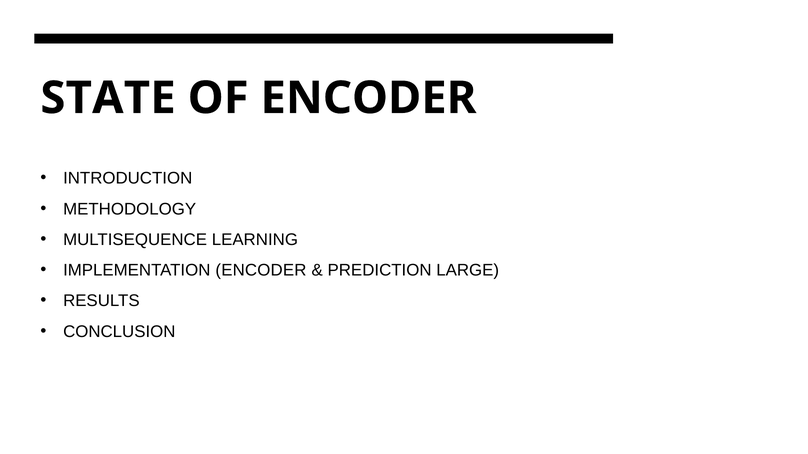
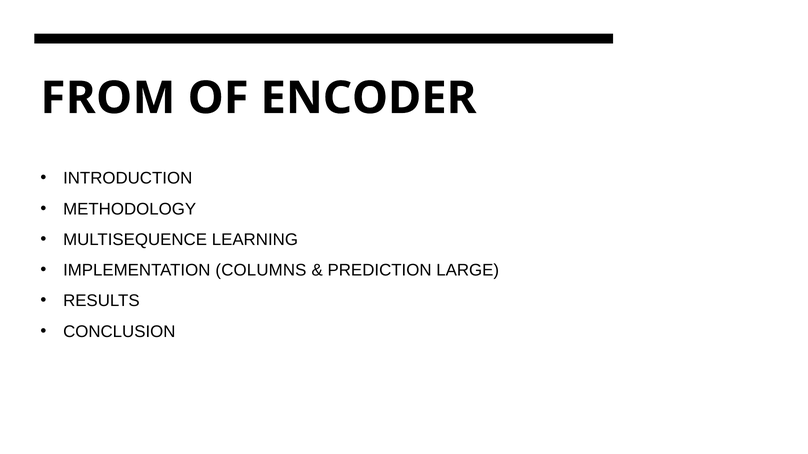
STATE: STATE -> FROM (108, 98)
IMPLEMENTATION ENCODER: ENCODER -> COLUMNS (261, 271)
